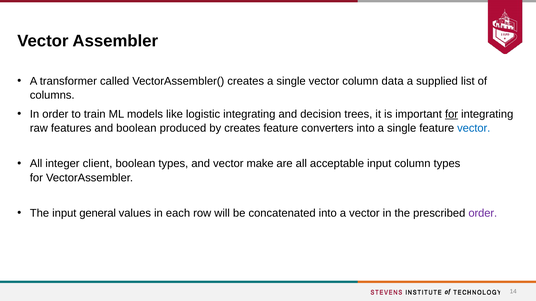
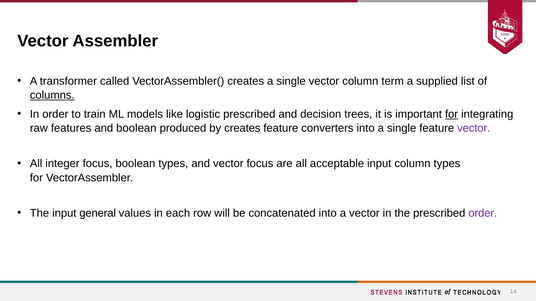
data: data -> term (393, 81)
columns underline: none -> present (52, 95)
logistic integrating: integrating -> prescribed (249, 114)
vector colour: blue -> purple (474, 129)
integer client: client -> focus (98, 164)
vector make: make -> focus (260, 164)
